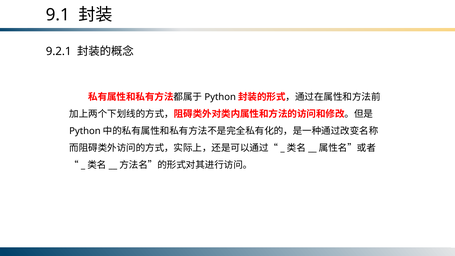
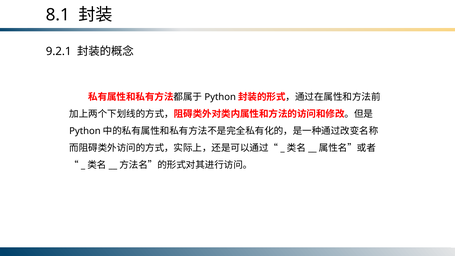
9.1: 9.1 -> 8.1 (58, 15)
